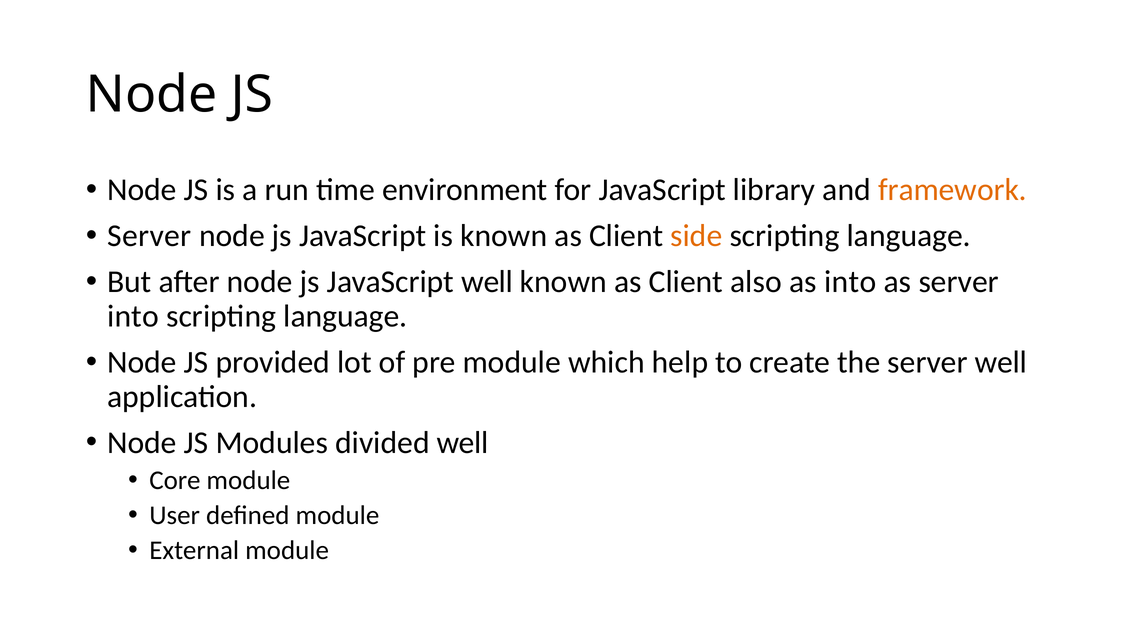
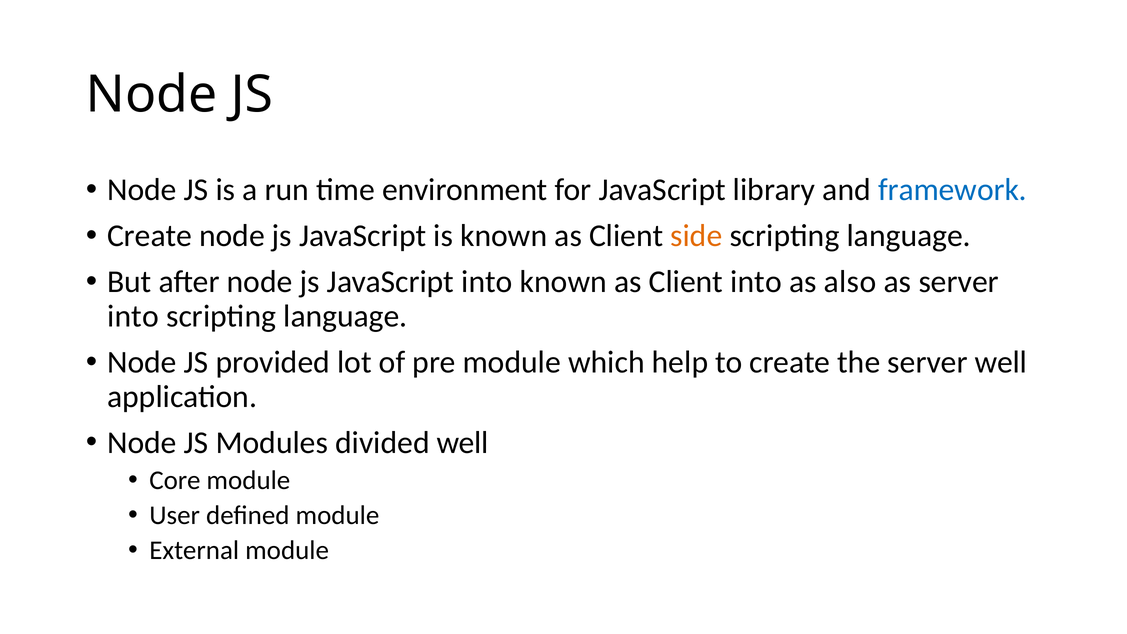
framework colour: orange -> blue (952, 190)
Server: Server -> Create (150, 236)
JavaScript well: well -> into (487, 282)
Client also: also -> into (756, 282)
as into: into -> also (850, 282)
